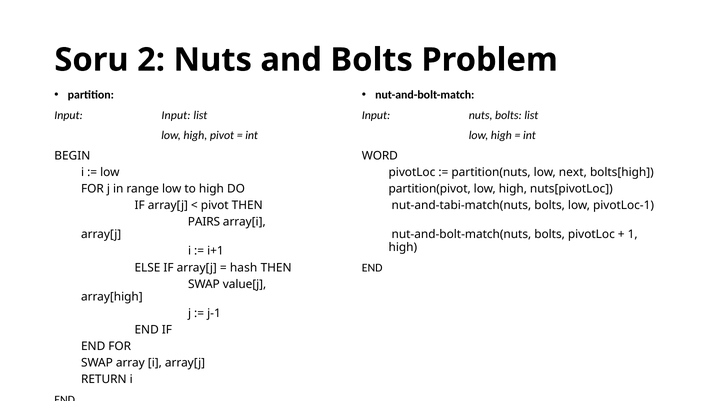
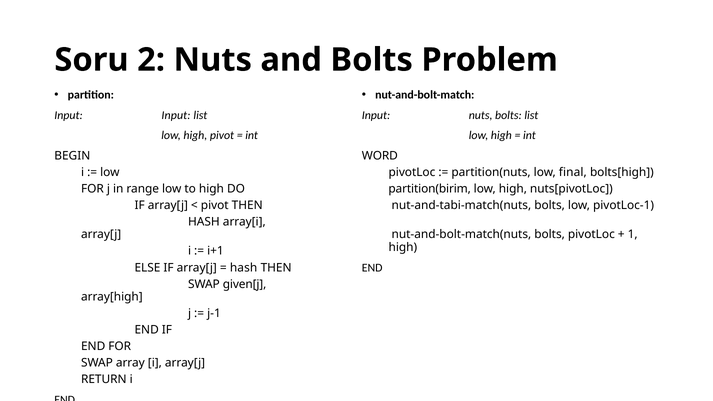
next: next -> final (573, 172)
partition(pivot: partition(pivot -> partition(birim (430, 189)
PAIRS: PAIRS -> HASH (204, 222)
value[j: value[j -> given[j (245, 284)
